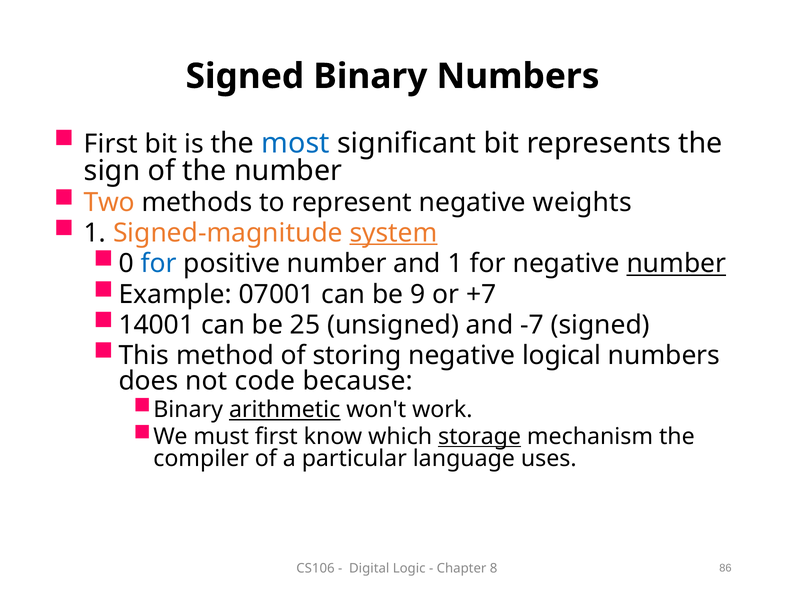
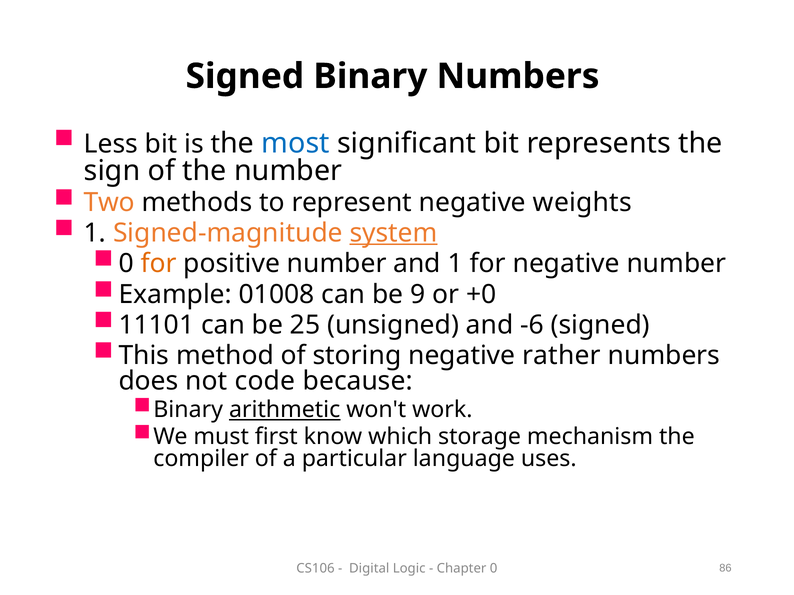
First: First -> Less (111, 144)
for colour: blue -> orange (159, 264)
number underline: present -> none (676, 264)
07001: 07001 -> 01008 (277, 295)
+7: +7 -> +0 (481, 295)
14001: 14001 -> 11101 (156, 325)
-7: -7 -> -6 (532, 325)
logical: logical -> rather (562, 356)
storage underline: present -> none (480, 437)
Chapter 8: 8 -> 0 (494, 569)
